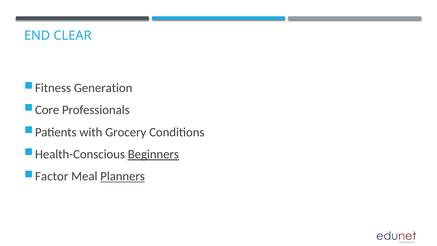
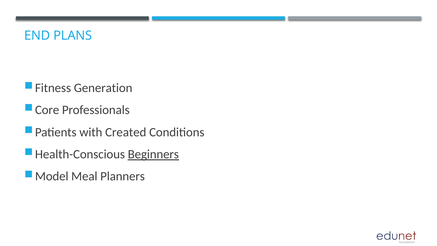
CLEAR: CLEAR -> PLANS (73, 36)
Grocery: Grocery -> Created (126, 132)
Factor: Factor -> Model (52, 176)
Planners underline: present -> none (123, 176)
